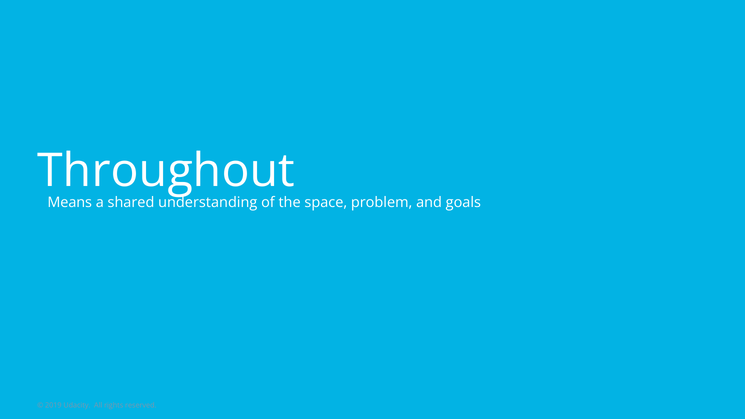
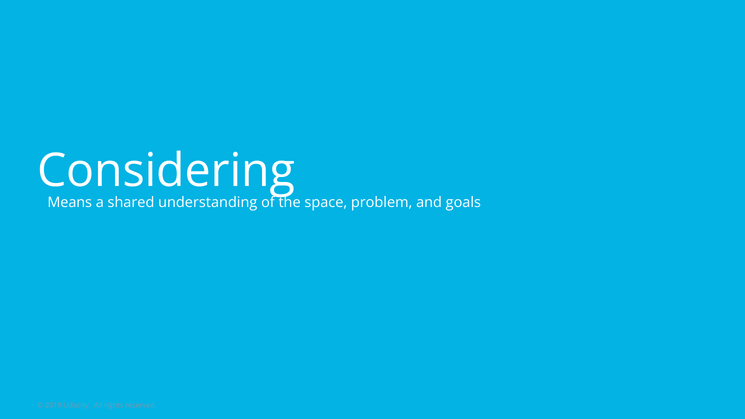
Throughout: Throughout -> Considering (166, 171)
